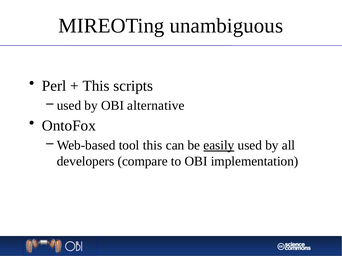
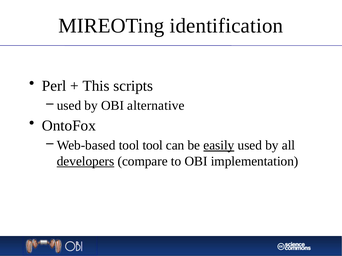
unambiguous: unambiguous -> identification (226, 26)
tool this: this -> tool (153, 146)
developers underline: none -> present (86, 162)
